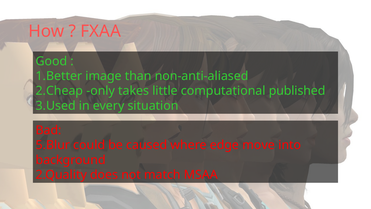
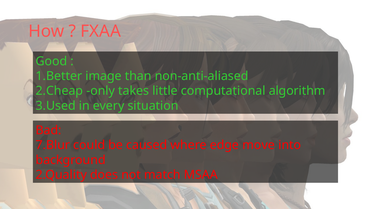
published: published -> algorithm (297, 91)
5.Blur: 5.Blur -> 7.Blur (53, 145)
